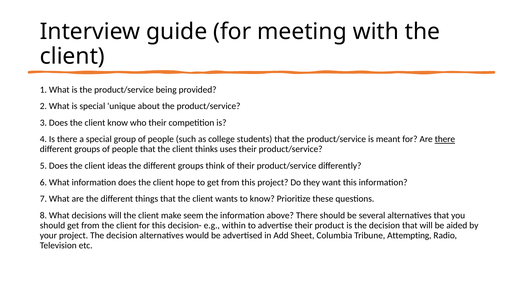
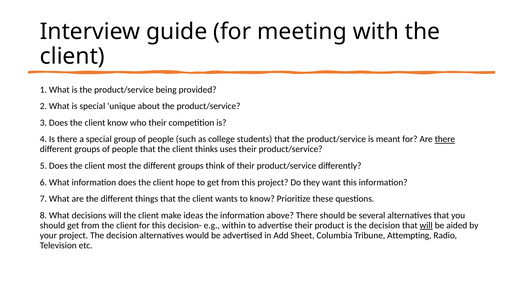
ideas: ideas -> most (117, 166)
seem: seem -> ideas (193, 216)
will underline: none -> present (426, 226)
